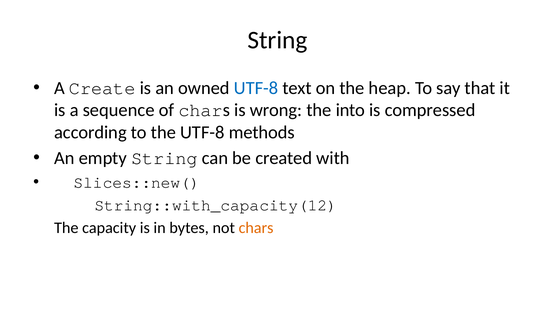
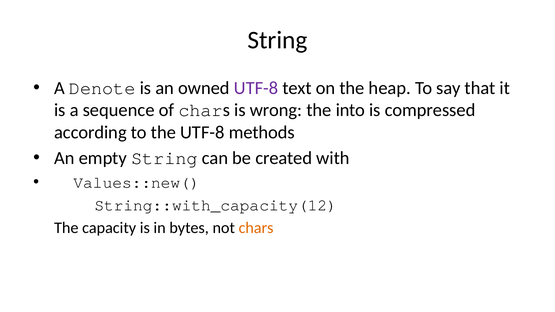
Create: Create -> Denote (102, 88)
UTF-8 colour: blue -> purple (256, 88)
Slices::new(: Slices::new( -> Values::new( (137, 183)
